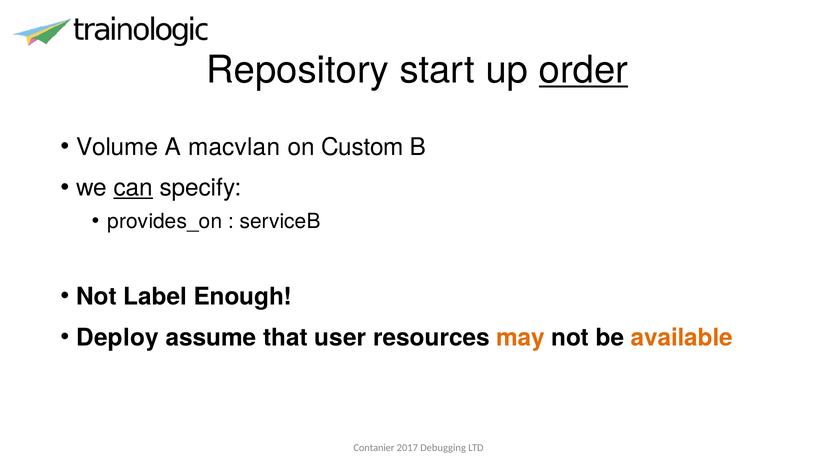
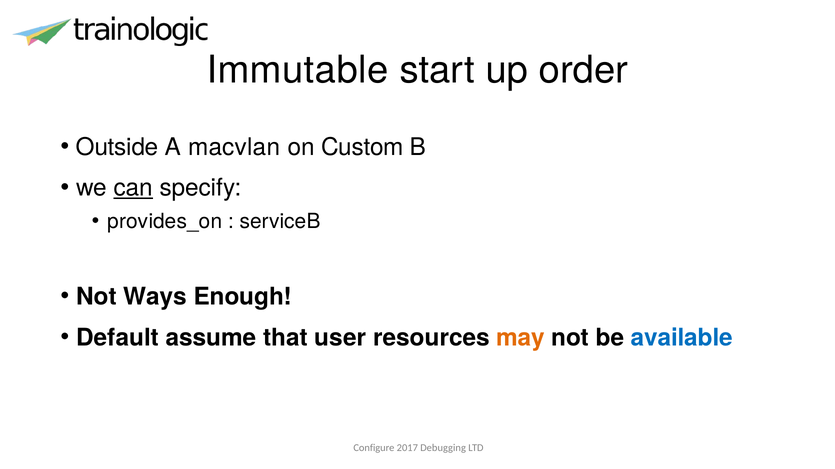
Repository: Repository -> Immutable (298, 70)
order underline: present -> none (584, 70)
Volume: Volume -> Outside (117, 147)
Label: Label -> Ways (155, 297)
Deploy: Deploy -> Default (118, 338)
available colour: orange -> blue (682, 338)
Contanier: Contanier -> Configure (374, 449)
